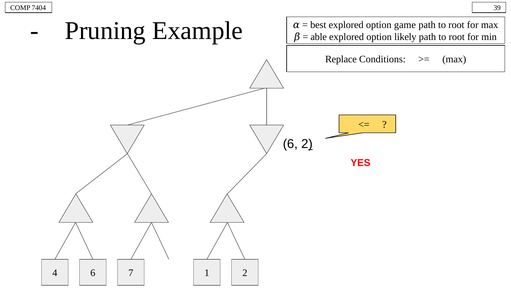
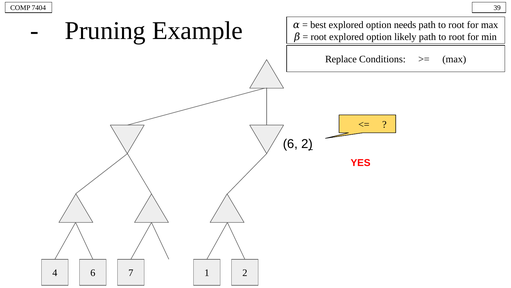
game: game -> needs (405, 25)
able: able -> root (319, 37)
